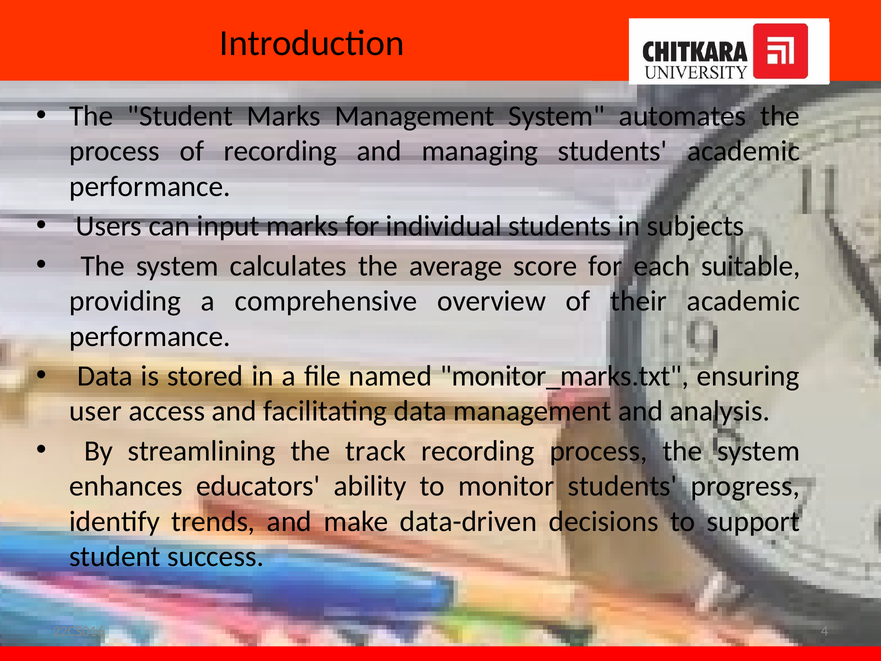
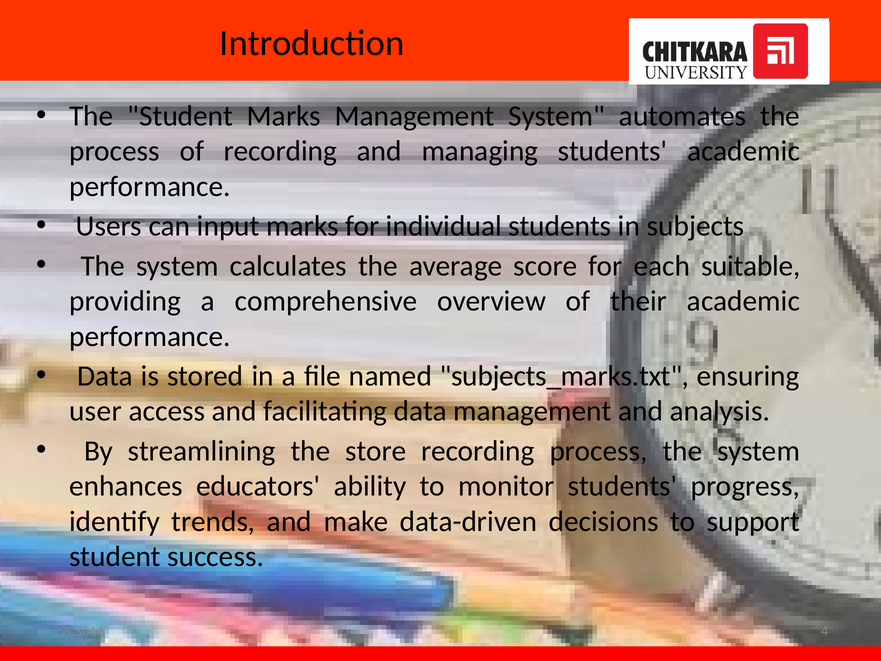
monitor_marks.txt: monitor_marks.txt -> subjects_marks.txt (565, 376)
track: track -> store (376, 451)
